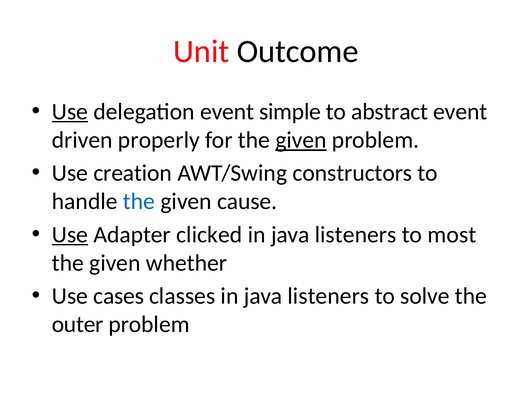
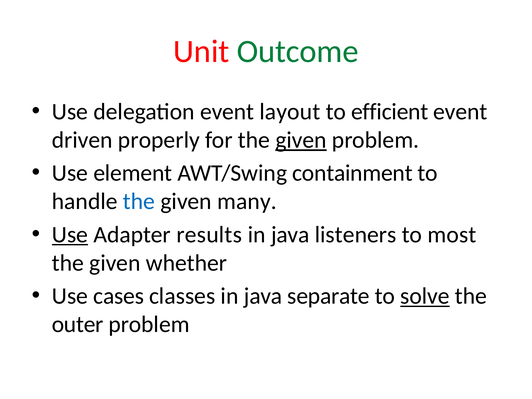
Outcome colour: black -> green (298, 51)
Use underline: present -> none (70, 112)
simple: simple -> layout (290, 112)
abstract: abstract -> efficient (390, 112)
creation: creation -> element (133, 173)
constructors: constructors -> containment (352, 173)
cause: cause -> many (247, 201)
clicked: clicked -> results (209, 235)
classes in java listeners: listeners -> separate (328, 296)
solve underline: none -> present (425, 296)
